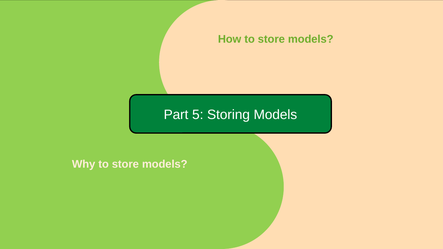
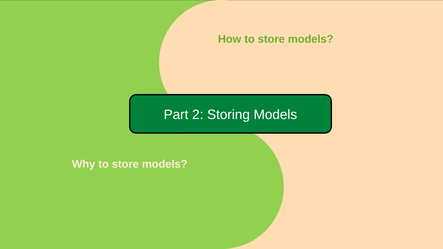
5: 5 -> 2 (198, 115)
